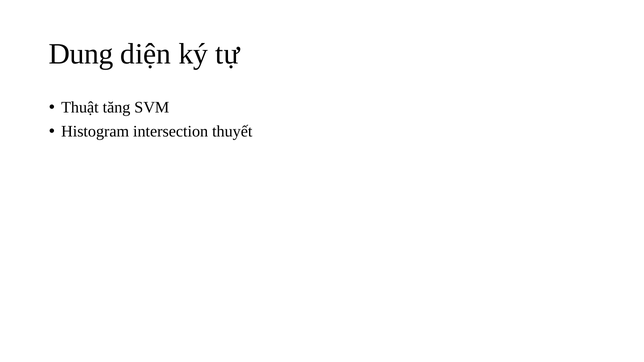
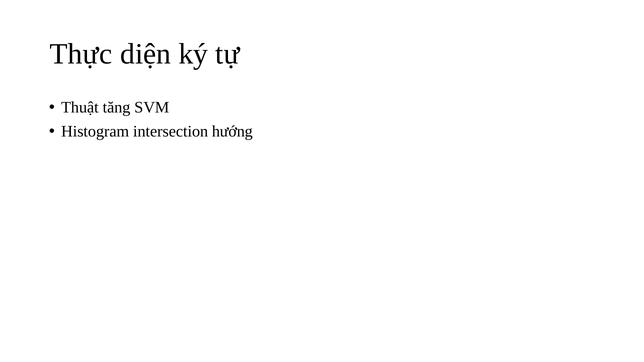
Dung: Dung -> Thực (81, 54)
thuyết: thuyết -> hướng (232, 132)
